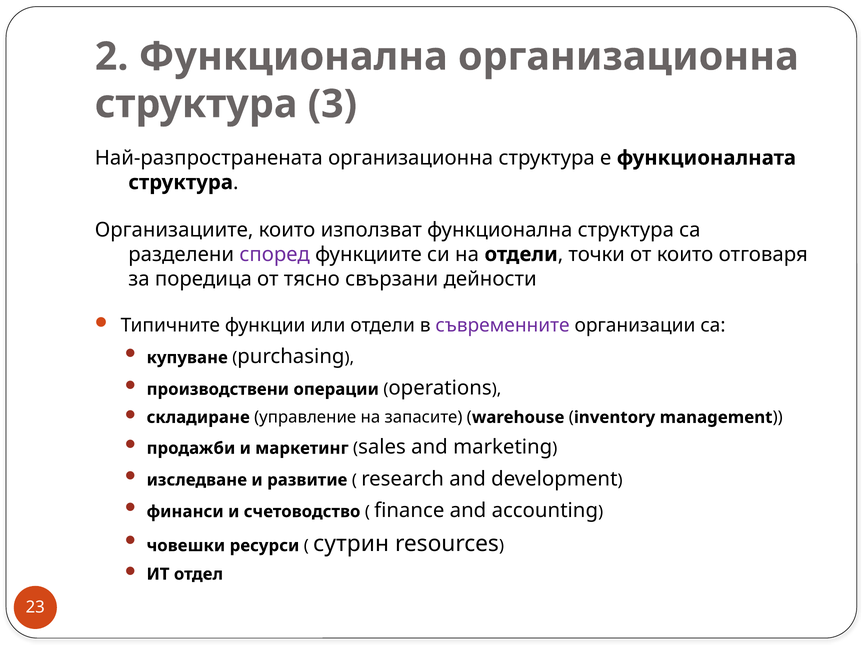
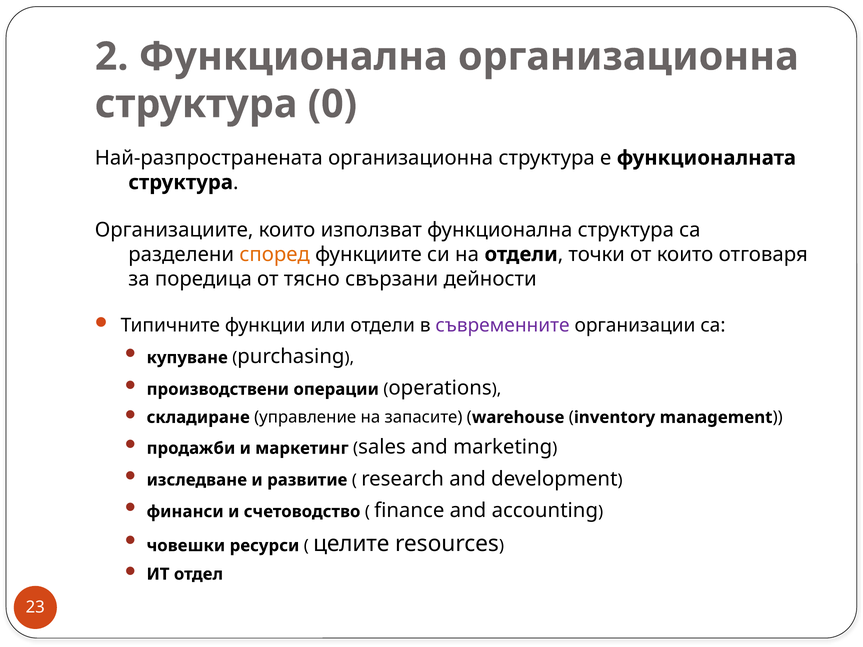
3: 3 -> 0 (332, 104)
според colour: purple -> orange (275, 254)
сутрин: сутрин -> целите (351, 544)
